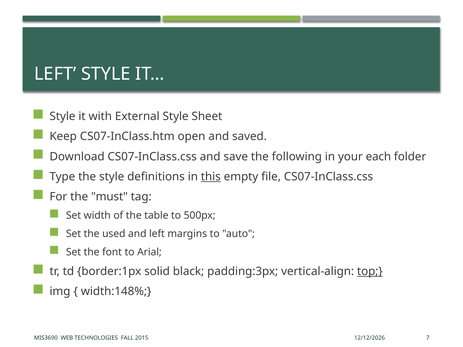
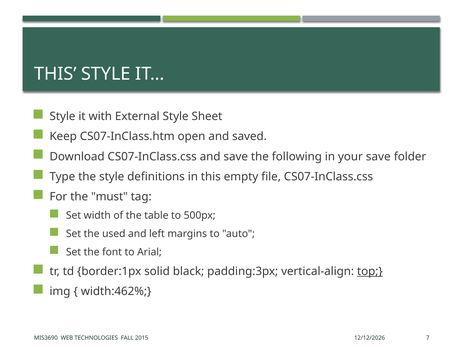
LEFT: LEFT -> THIS (55, 74)
your each: each -> save (378, 157)
this underline: present -> none (211, 177)
width:148%: width:148% -> width:462% (116, 292)
